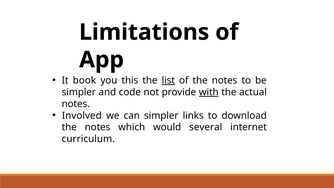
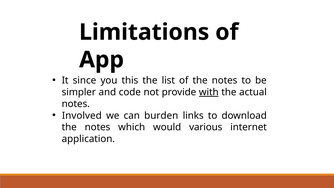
book: book -> since (84, 80)
list underline: present -> none (168, 80)
can simpler: simpler -> burden (161, 115)
several: several -> various (206, 127)
curriculum: curriculum -> application (88, 139)
